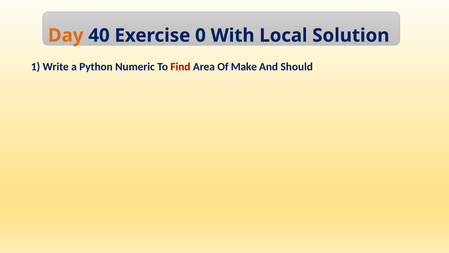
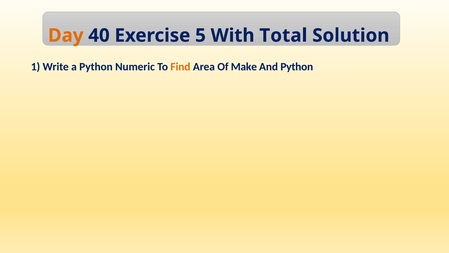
0: 0 -> 5 (200, 35)
Local: Local -> Total (283, 35)
Find colour: red -> orange (180, 67)
And Should: Should -> Python (297, 67)
